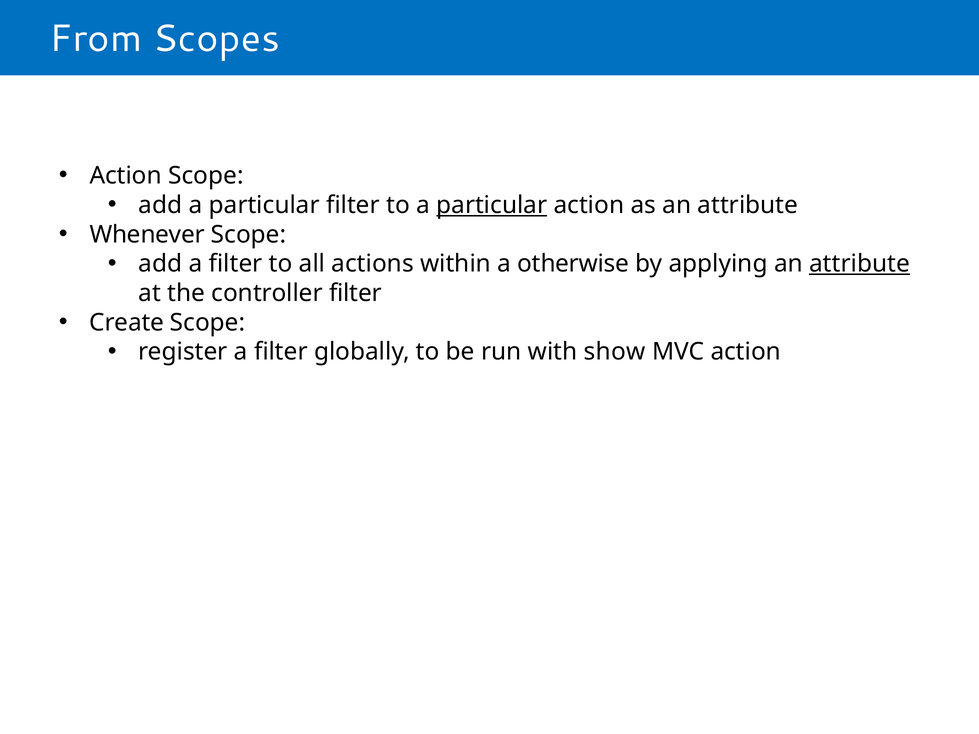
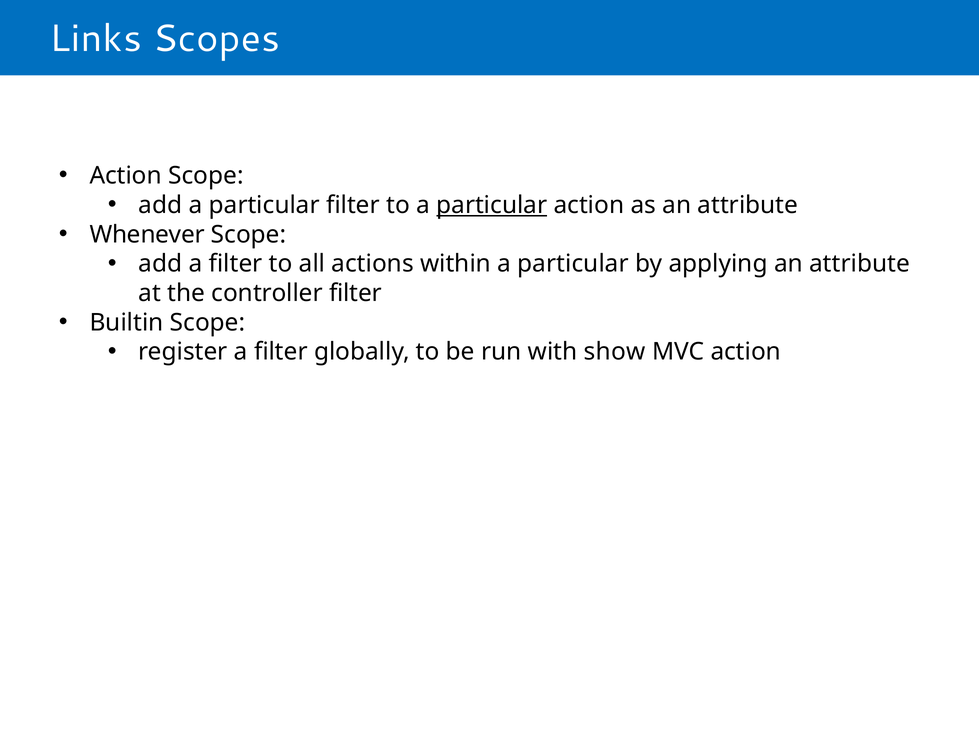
From: From -> Links (96, 39)
within a otherwise: otherwise -> particular (573, 264)
attribute underline: present -> none (860, 264)
Create: Create -> Builtin (127, 323)
